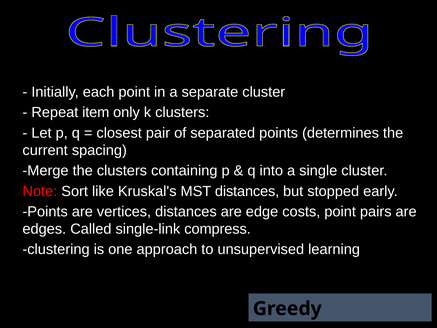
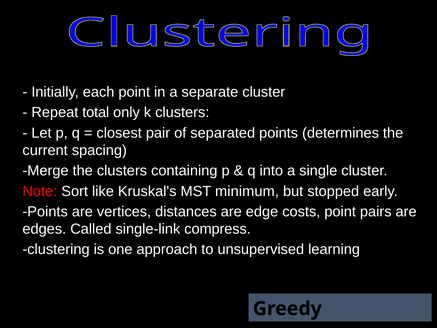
item: item -> total (96, 112)
MST distances: distances -> minimum (247, 191)
